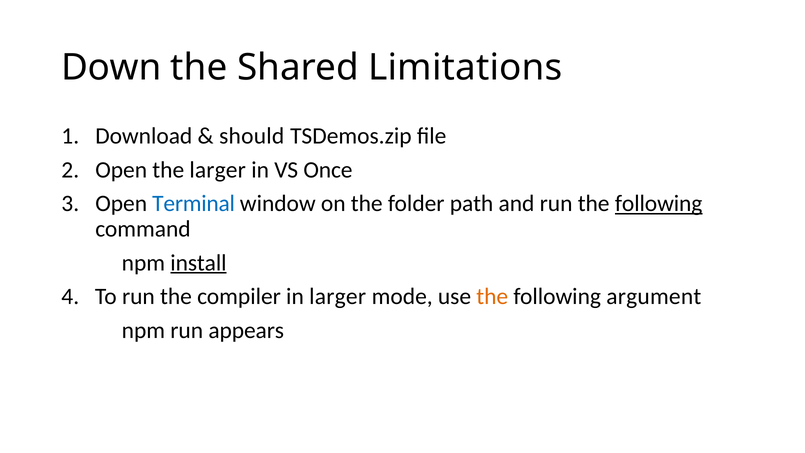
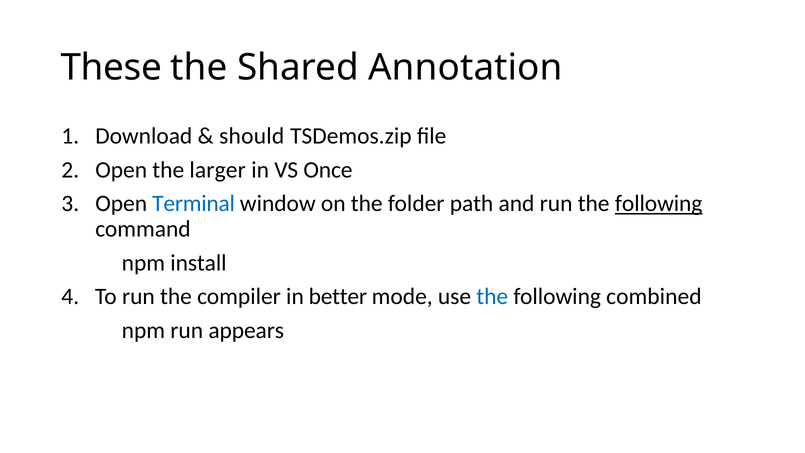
Down: Down -> These (111, 68)
Limitations: Limitations -> Annotation (465, 68)
install underline: present -> none (198, 263)
in larger: larger -> better (338, 296)
the colour: orange -> blue (492, 296)
argument: argument -> combined (654, 296)
